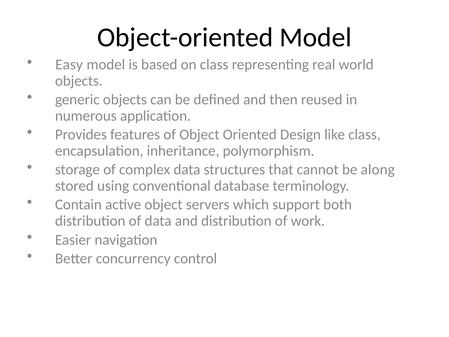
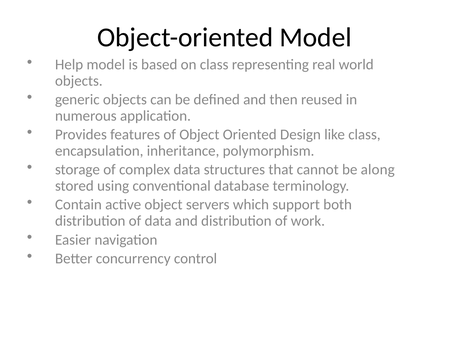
Easy: Easy -> Help (69, 65)
